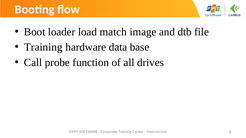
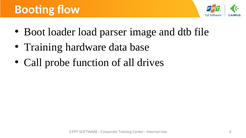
match: match -> parser (113, 32)
